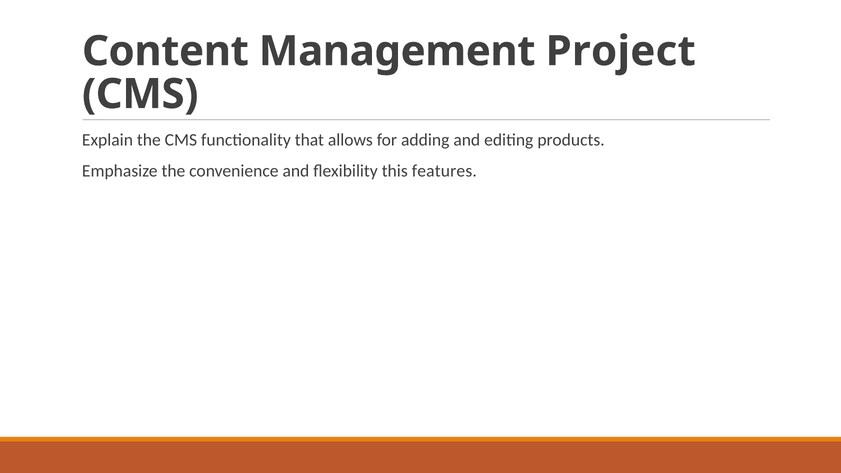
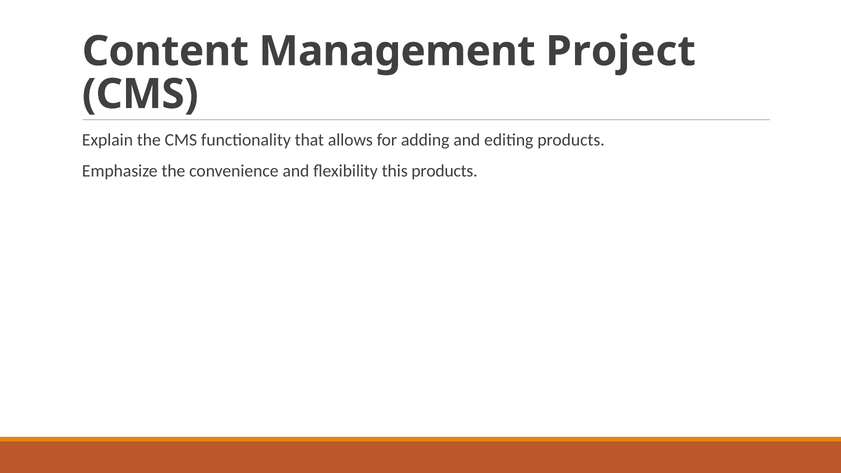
this features: features -> products (445, 171)
